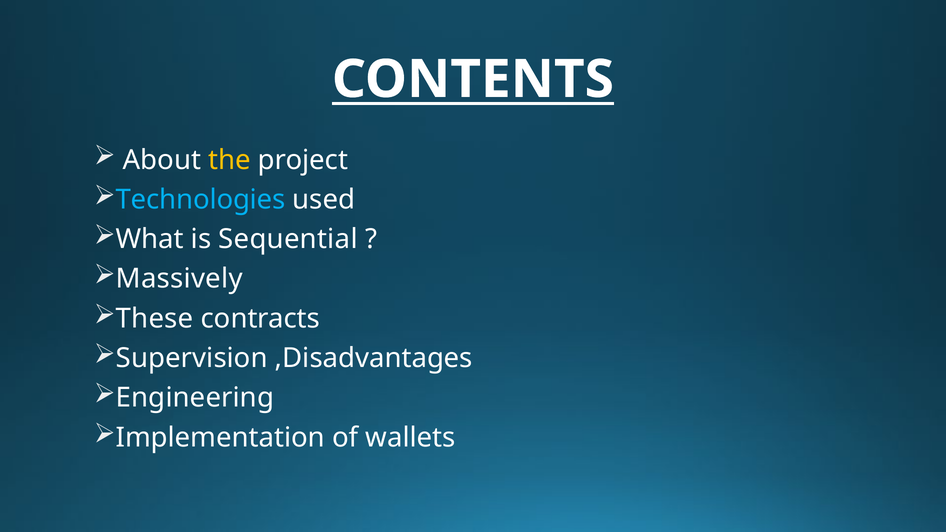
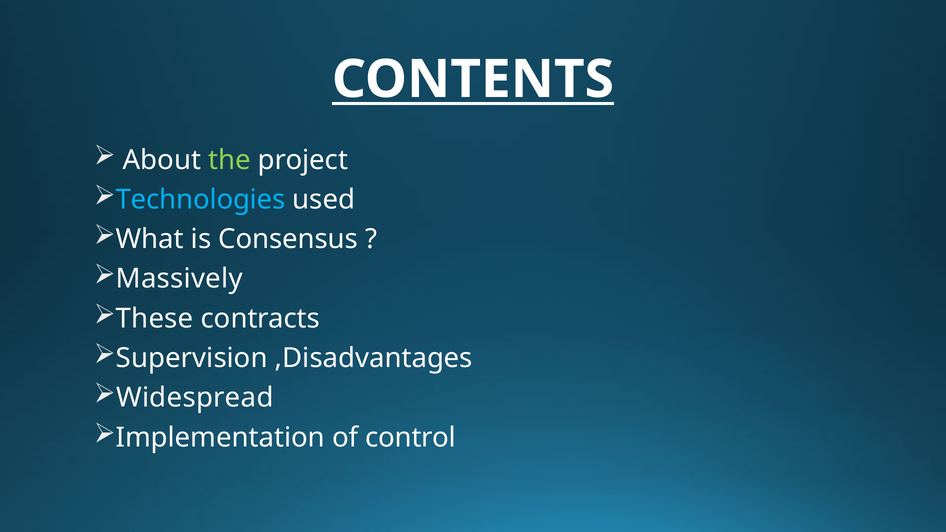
the colour: yellow -> light green (229, 160)
Sequential: Sequential -> Consensus (288, 239)
Engineering: Engineering -> Widespread (195, 398)
wallets: wallets -> control (411, 438)
